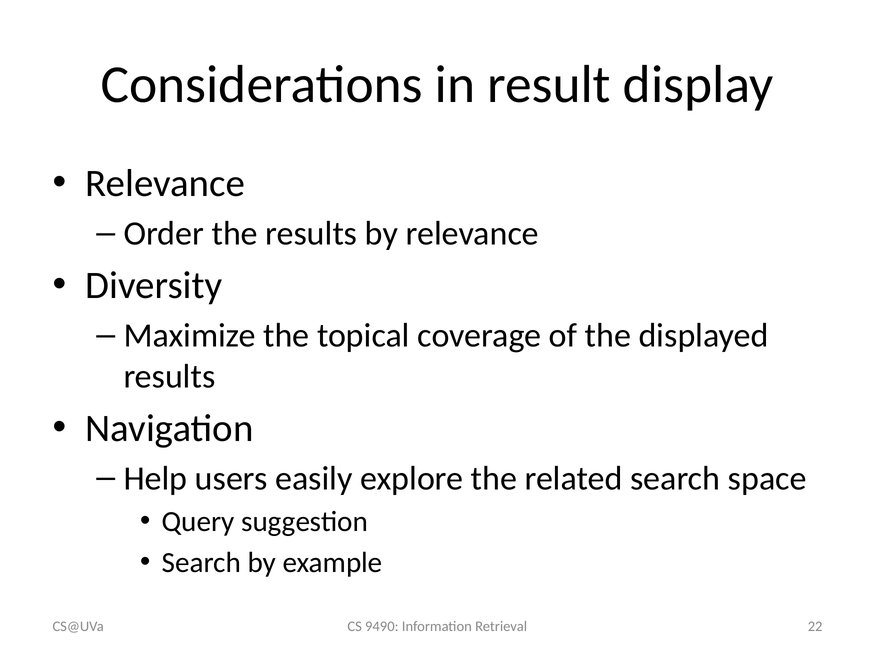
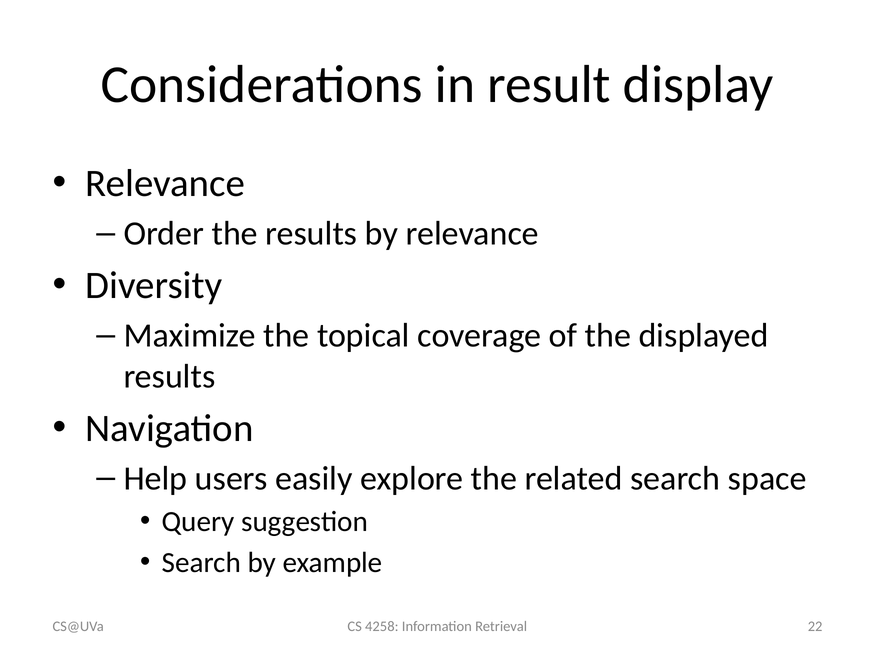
9490: 9490 -> 4258 (382, 627)
